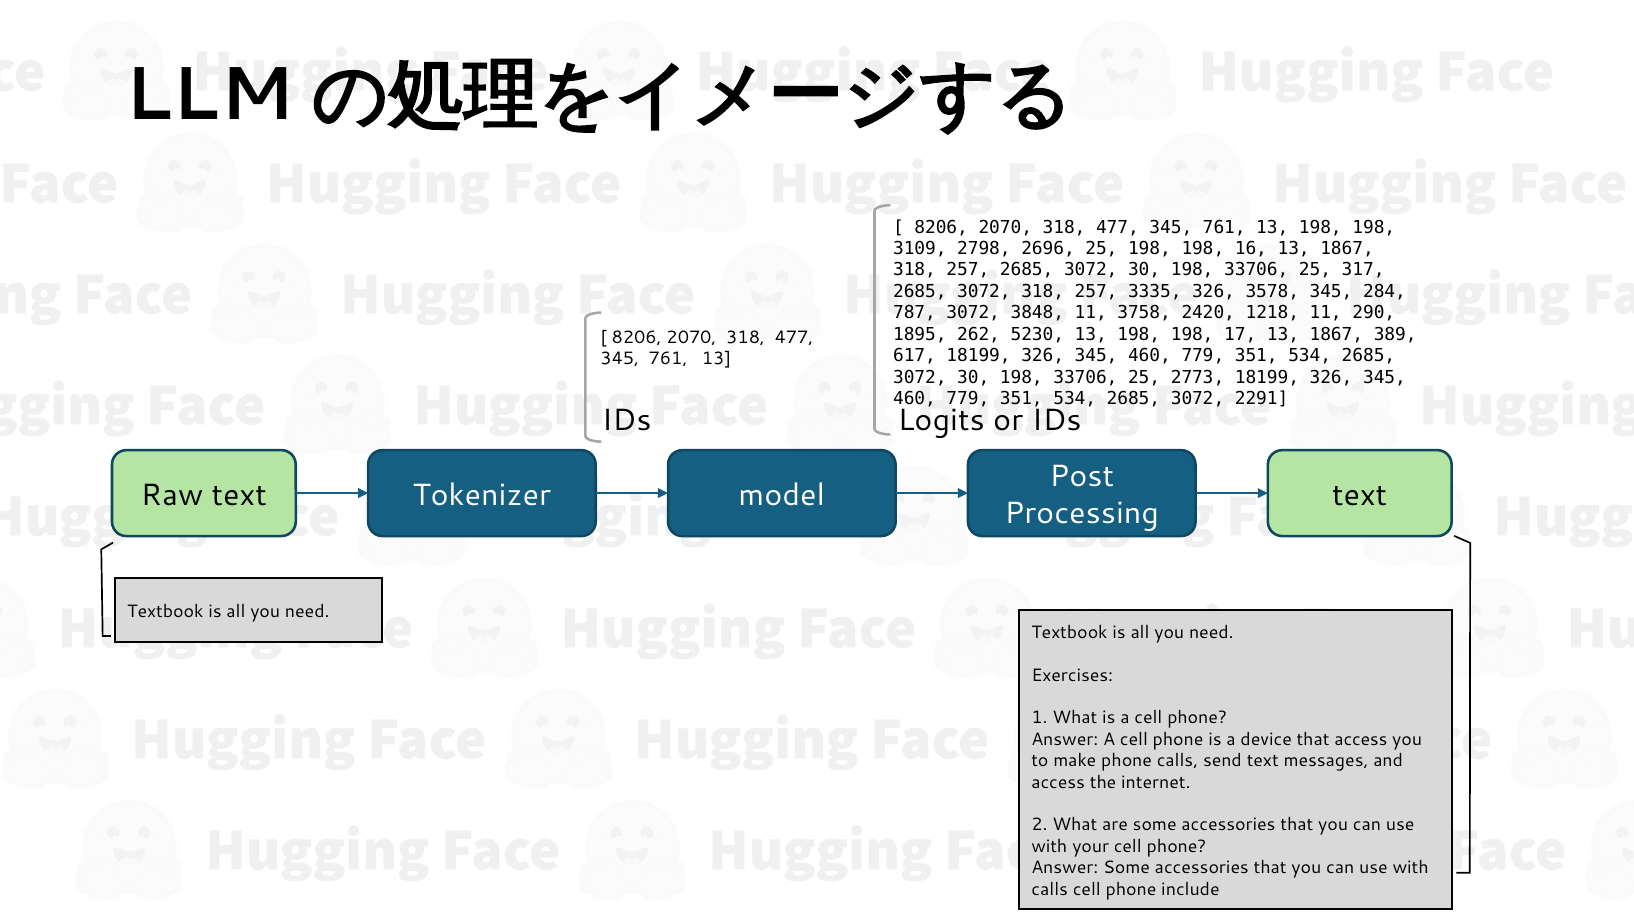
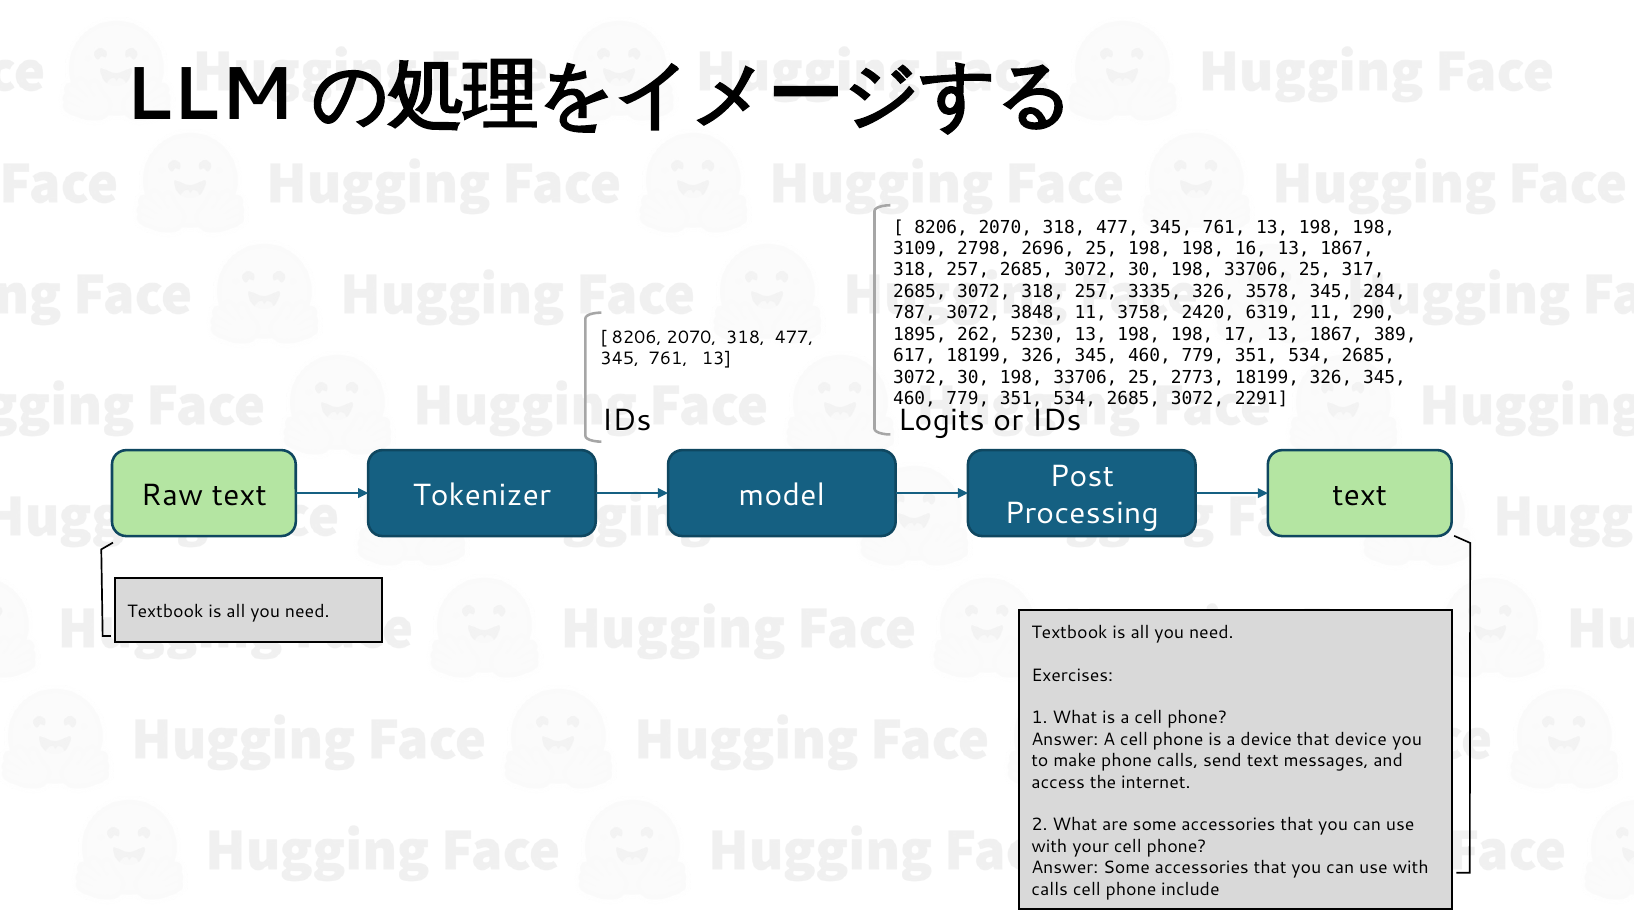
1218: 1218 -> 6319 (1272, 313)
that access: access -> device (1361, 739)
